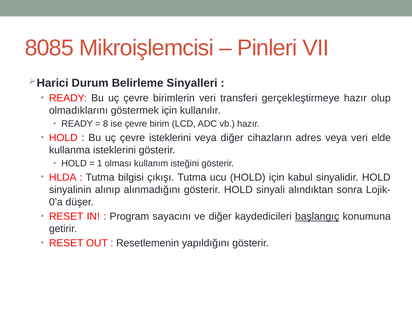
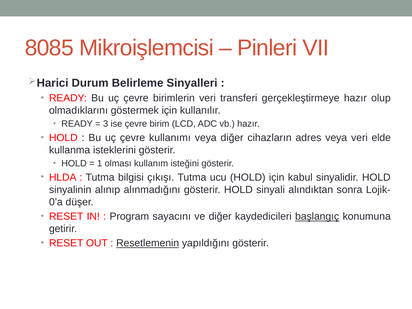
8: 8 -> 3 (106, 124)
çevre isteklerini: isteklerini -> kullanımı (170, 138)
Resetlemenin underline: none -> present (148, 243)
